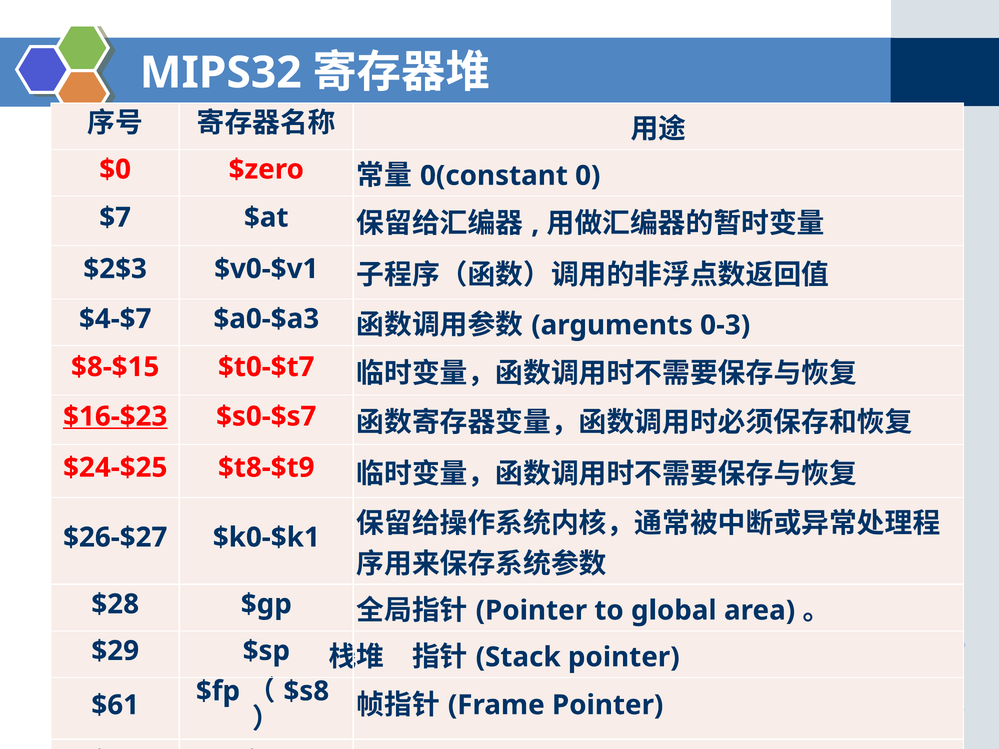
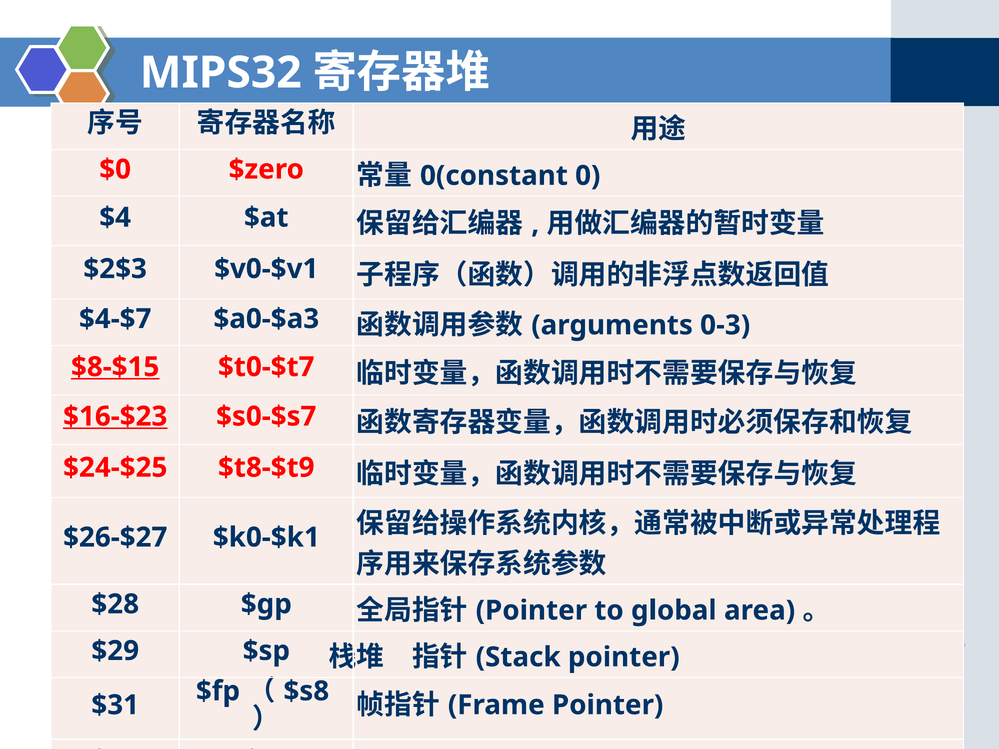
$7: $7 -> $4 (115, 218)
$8-$15 underline: none -> present (115, 367)
$61: $61 -> $31 (115, 705)
